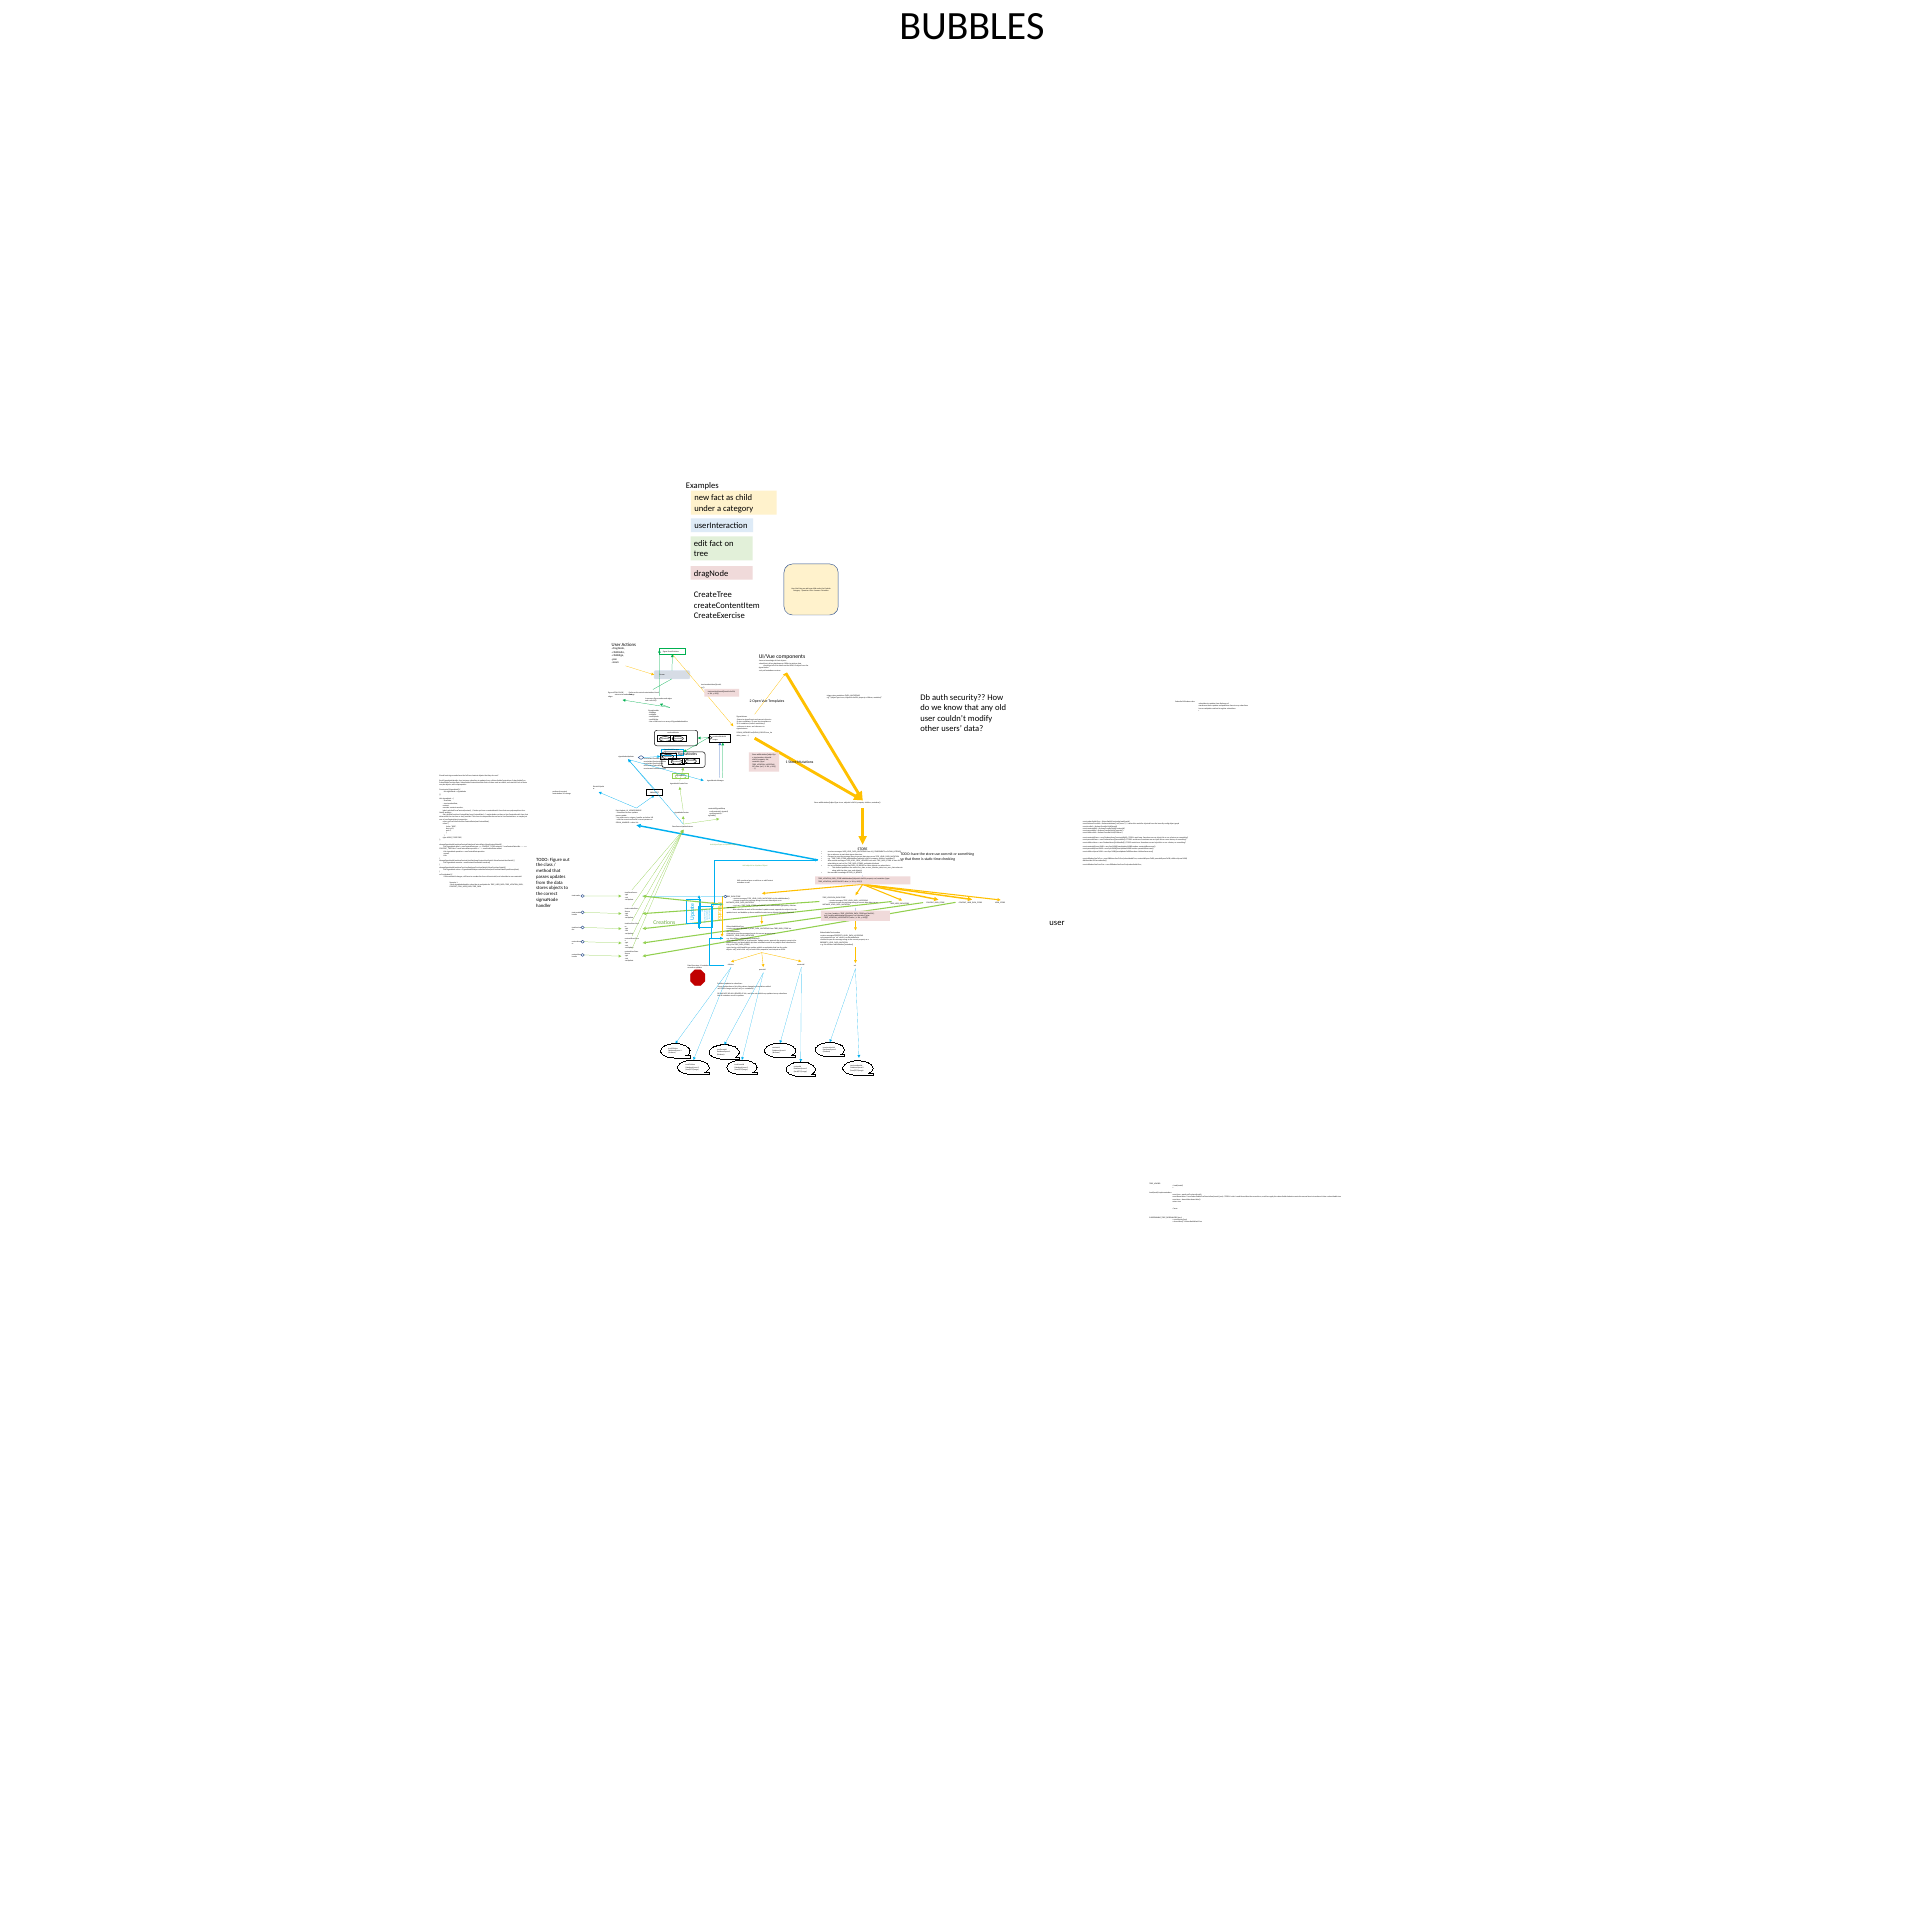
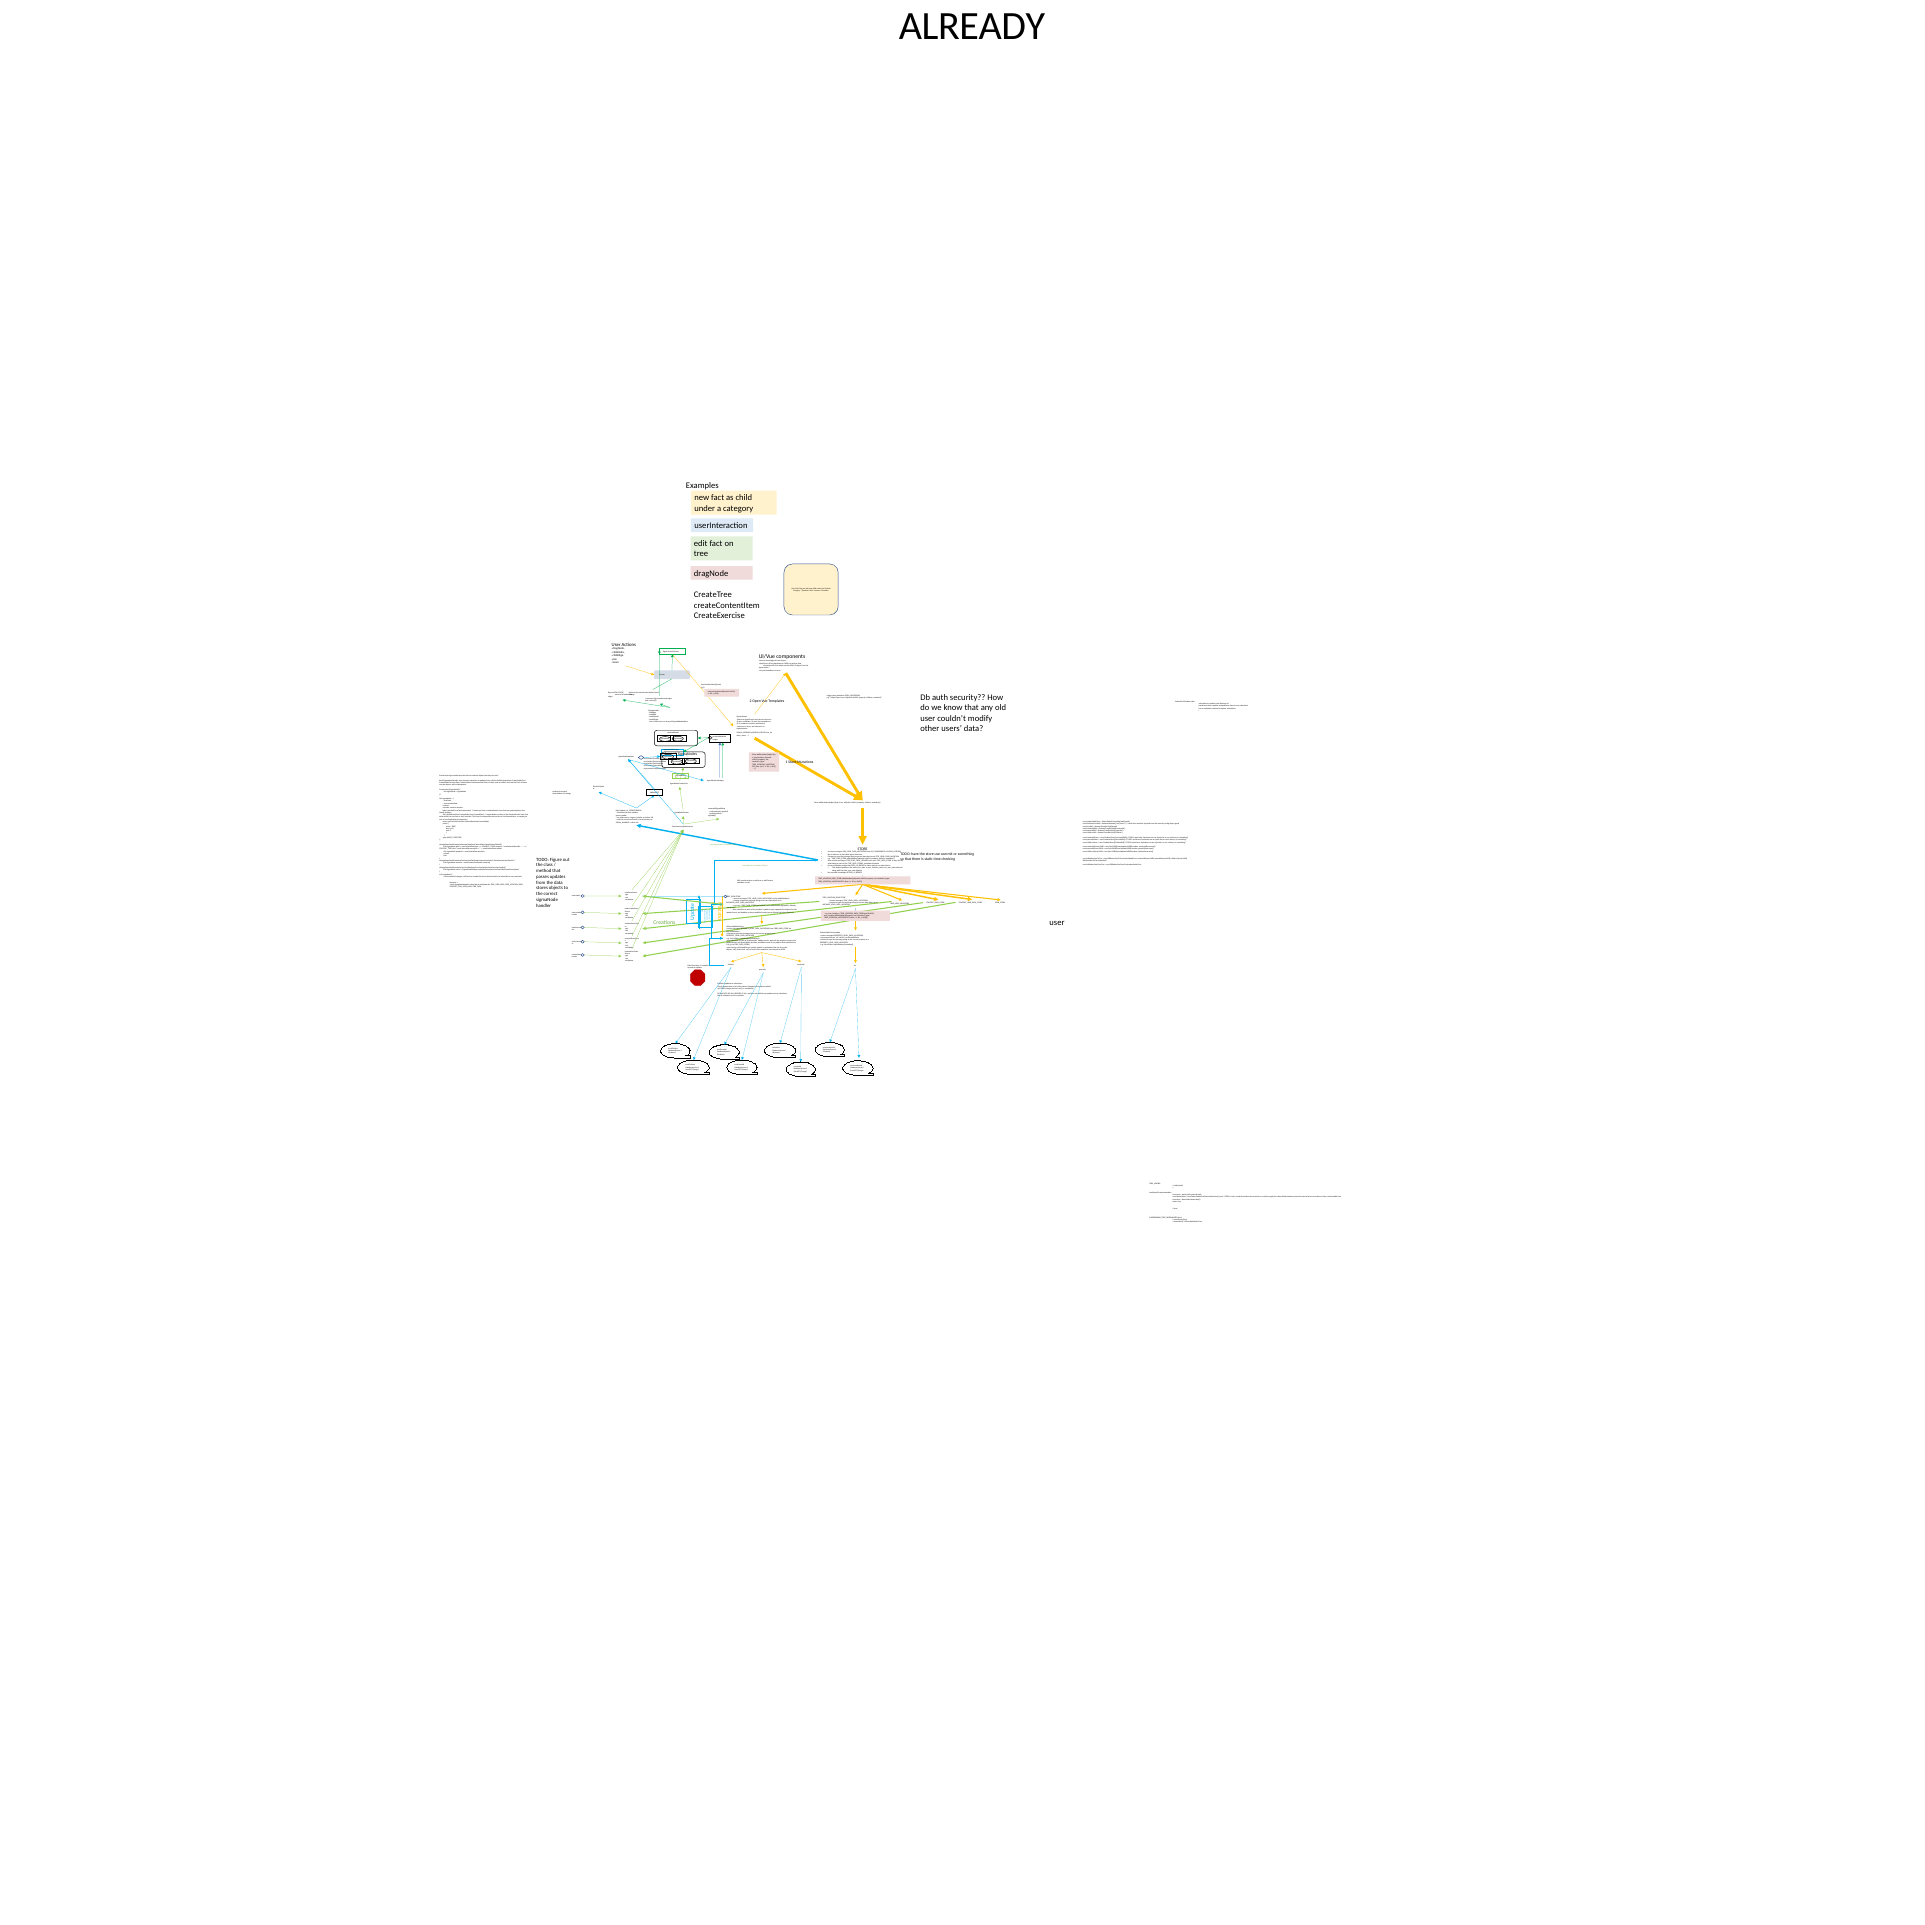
BUBBLES: BUBBLES -> ALREADY (972, 27)
